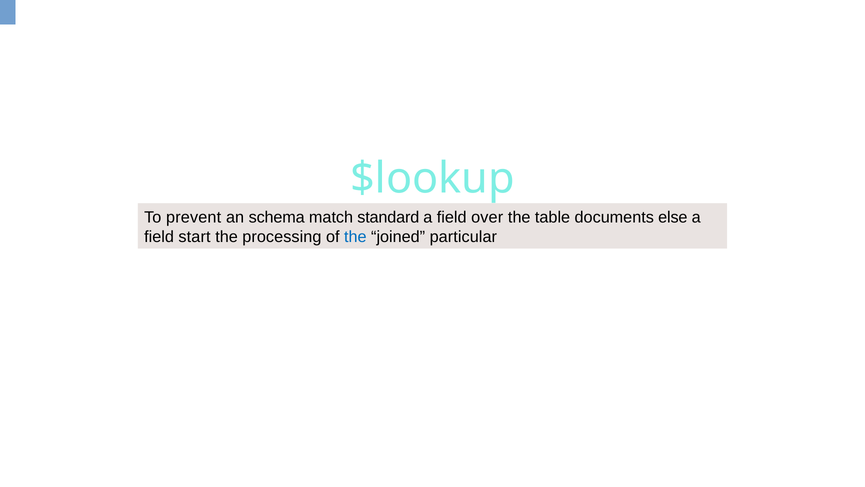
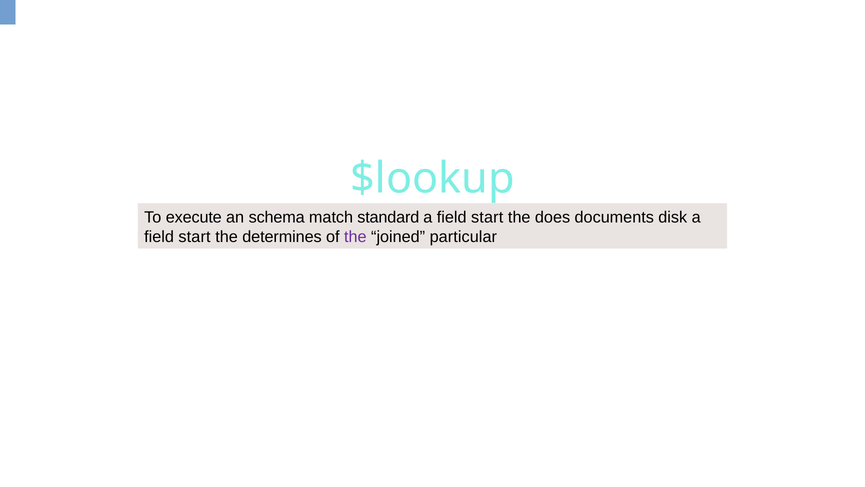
prevent: prevent -> execute (194, 217)
over: over -> start (487, 217)
table: table -> does (553, 217)
else: else -> disk (673, 217)
processing: processing -> determines (282, 237)
the colour: blue -> purple (355, 237)
